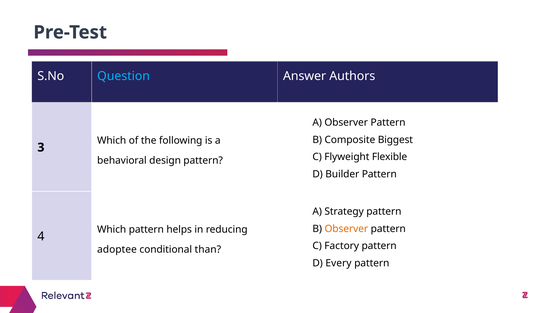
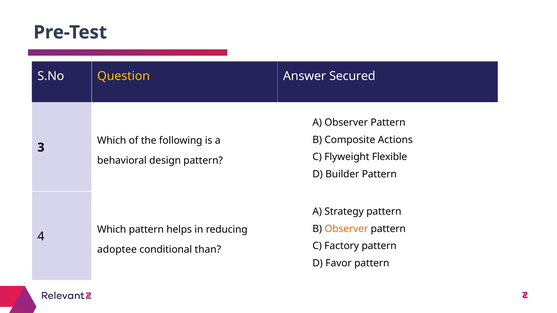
Question colour: light blue -> yellow (124, 76)
Authors: Authors -> Secured (352, 76)
Biggest: Biggest -> Actions (395, 140)
Every: Every -> Favor (339, 263)
